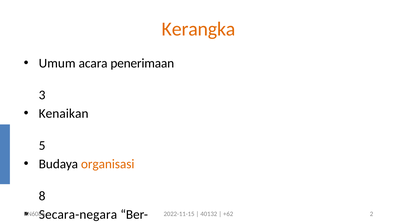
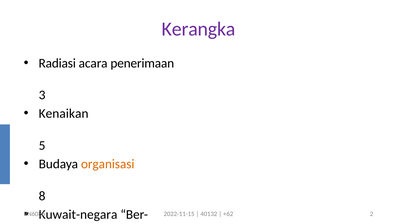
Kerangka colour: orange -> purple (199, 29)
Umum: Umum -> Radiasi (57, 63)
Secara-negara: Secara-negara -> Kuwait-negara (78, 214)
